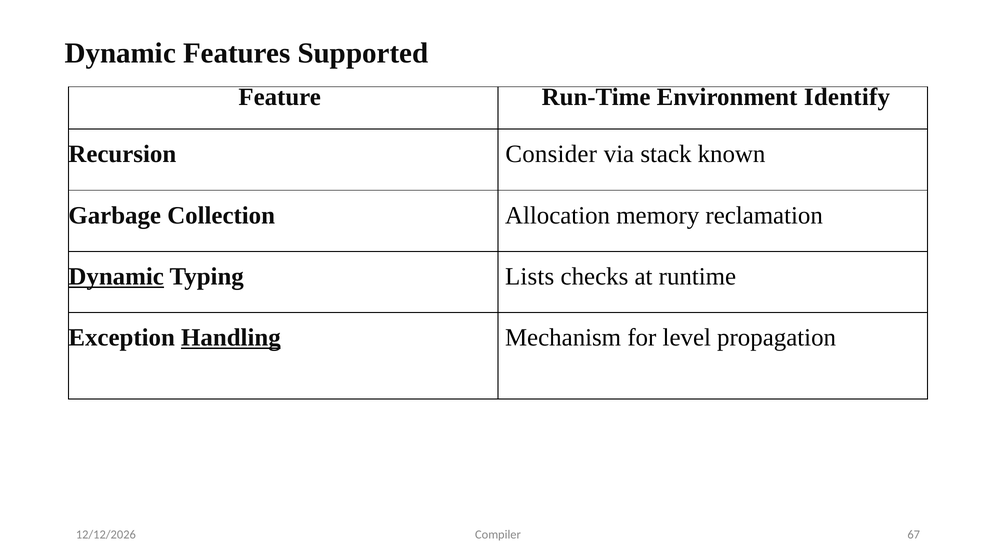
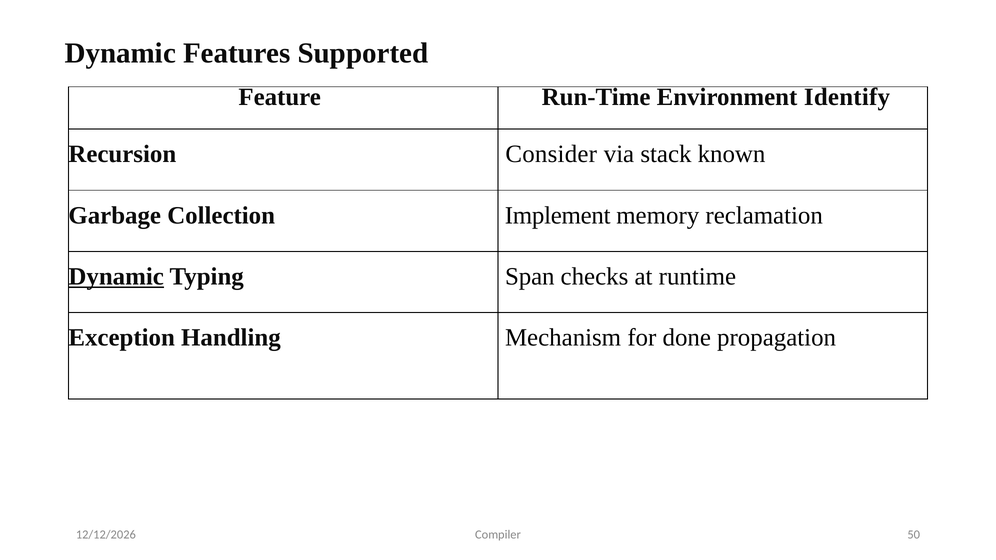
Allocation: Allocation -> Implement (558, 215)
Lists: Lists -> Span (530, 277)
Handling underline: present -> none (231, 338)
level: level -> done (687, 338)
67: 67 -> 50 (914, 535)
